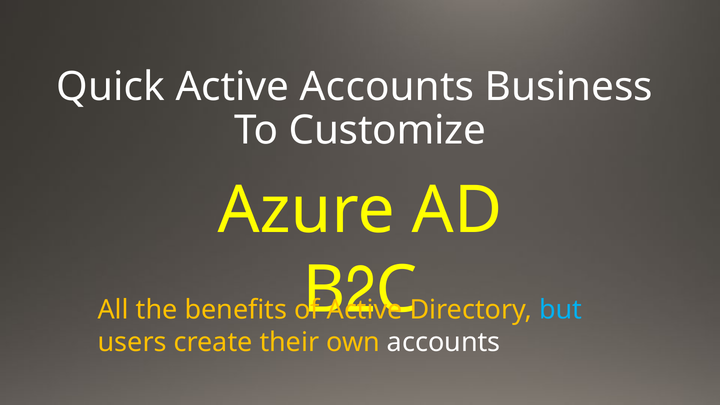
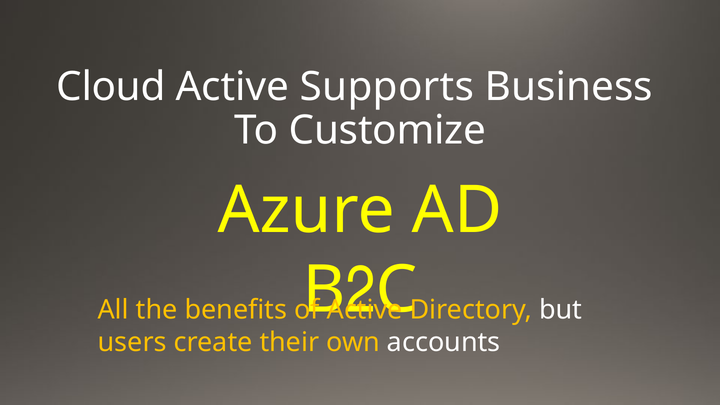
Quick: Quick -> Cloud (111, 87)
Active Accounts: Accounts -> Supports (387, 87)
but colour: light blue -> white (561, 310)
